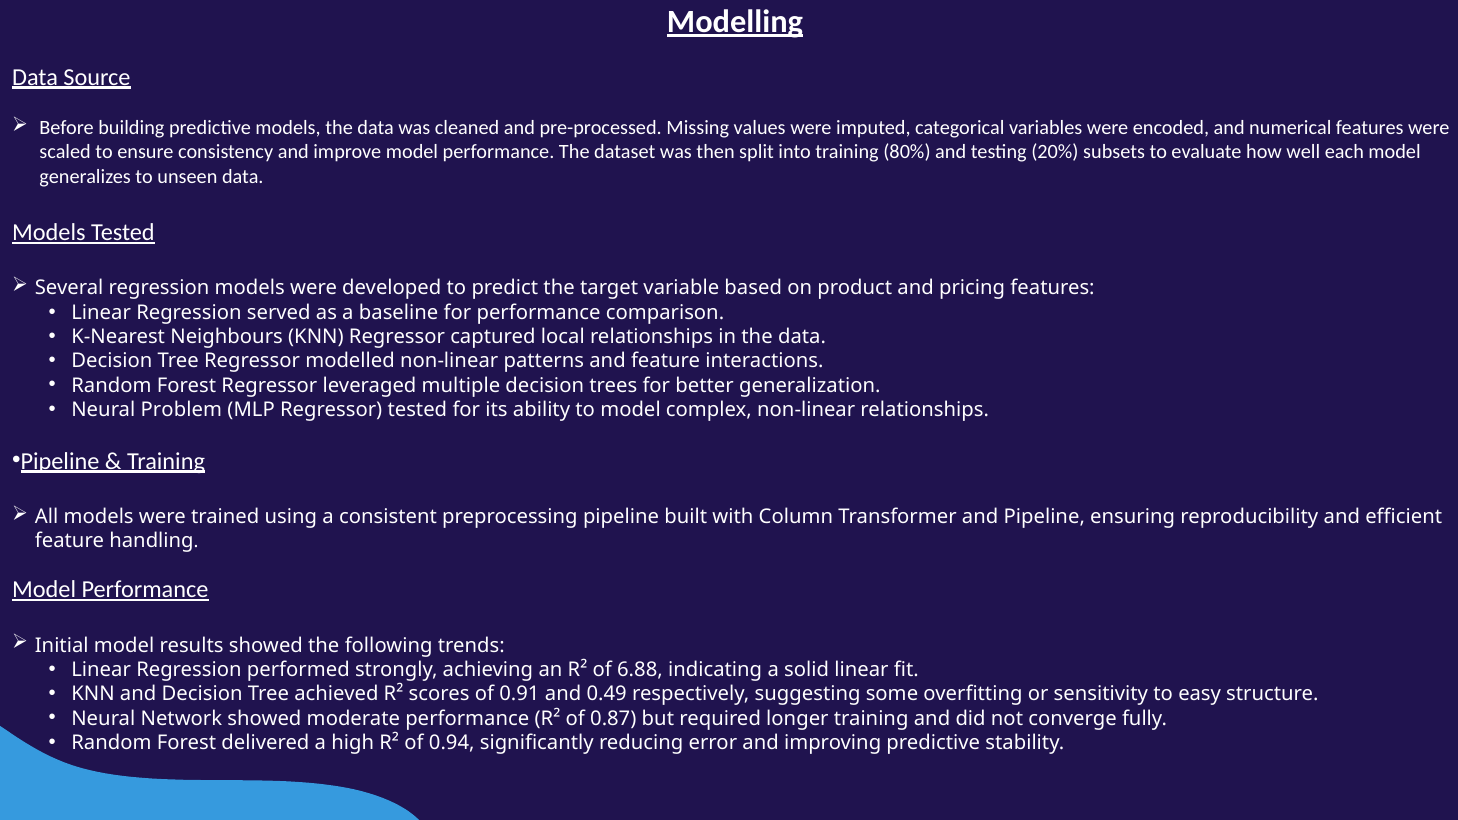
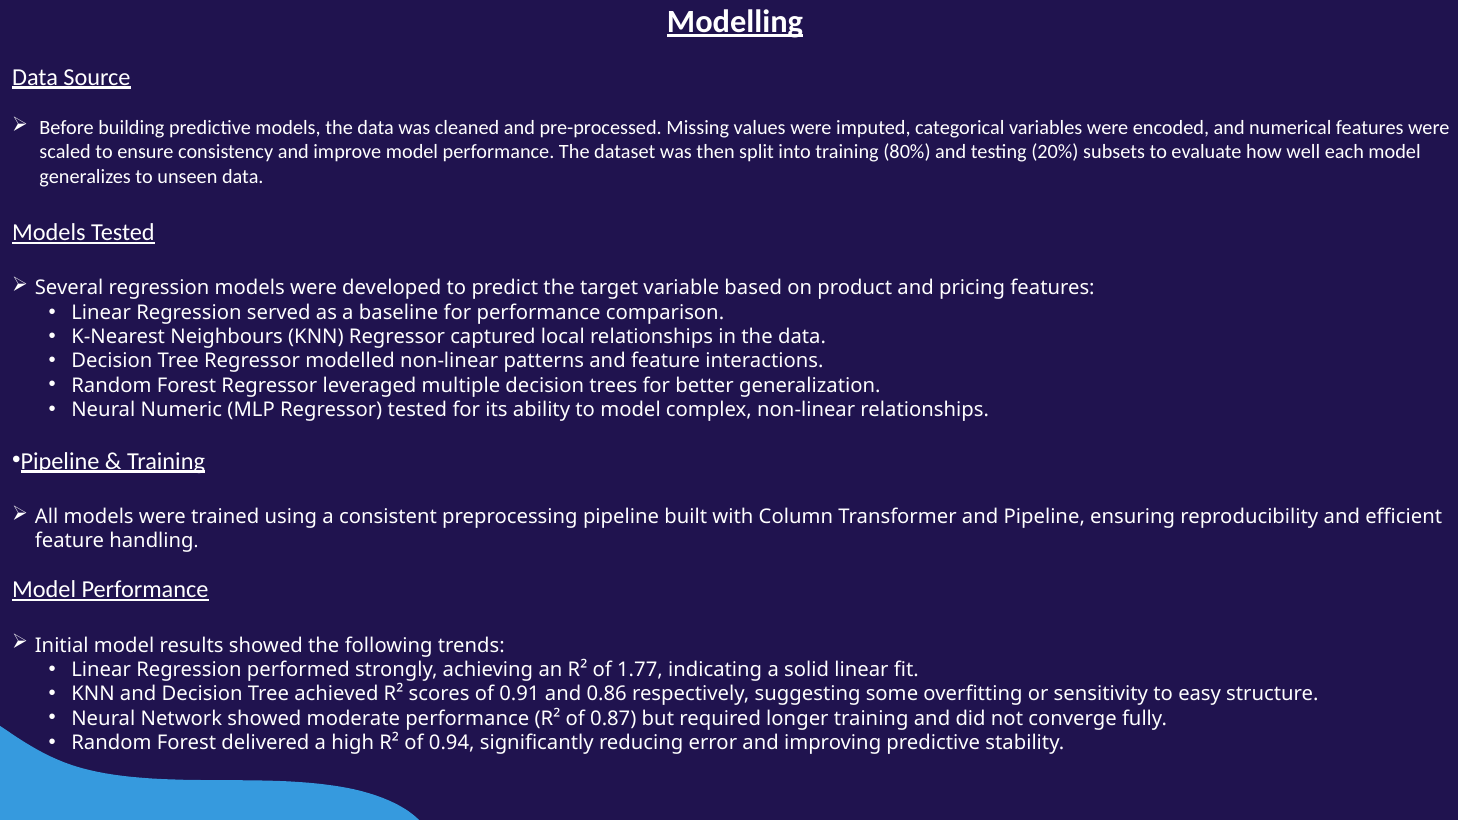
Problem: Problem -> Numeric (181, 410)
6.88: 6.88 -> 1.77 (640, 670)
0.49: 0.49 -> 0.86 (607, 694)
